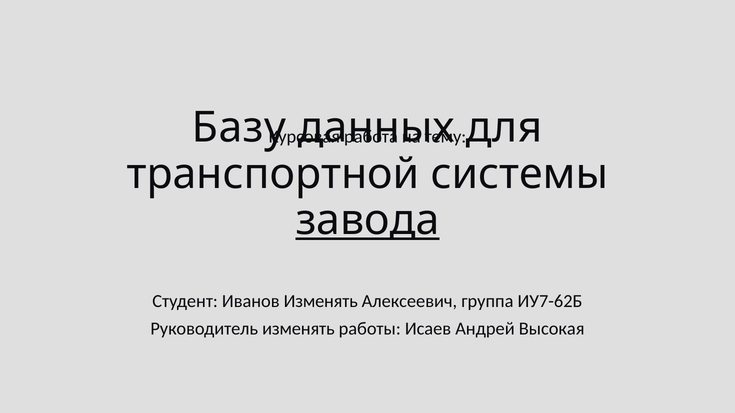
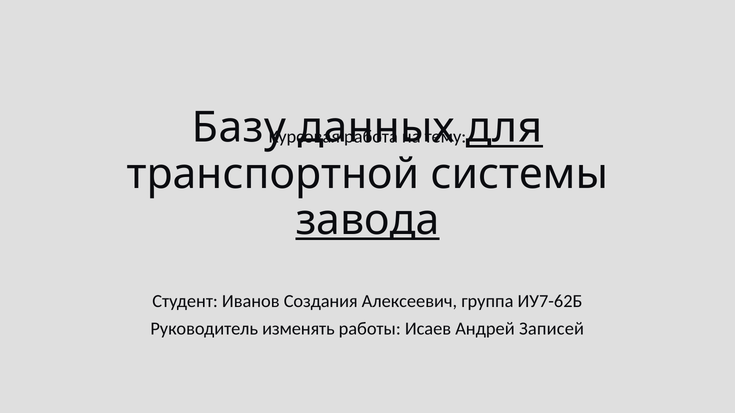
для underline: none -> present (504, 128)
Иванов Изменять: Изменять -> Создания (321, 302)
Высокая: Высокая -> Записей (552, 329)
